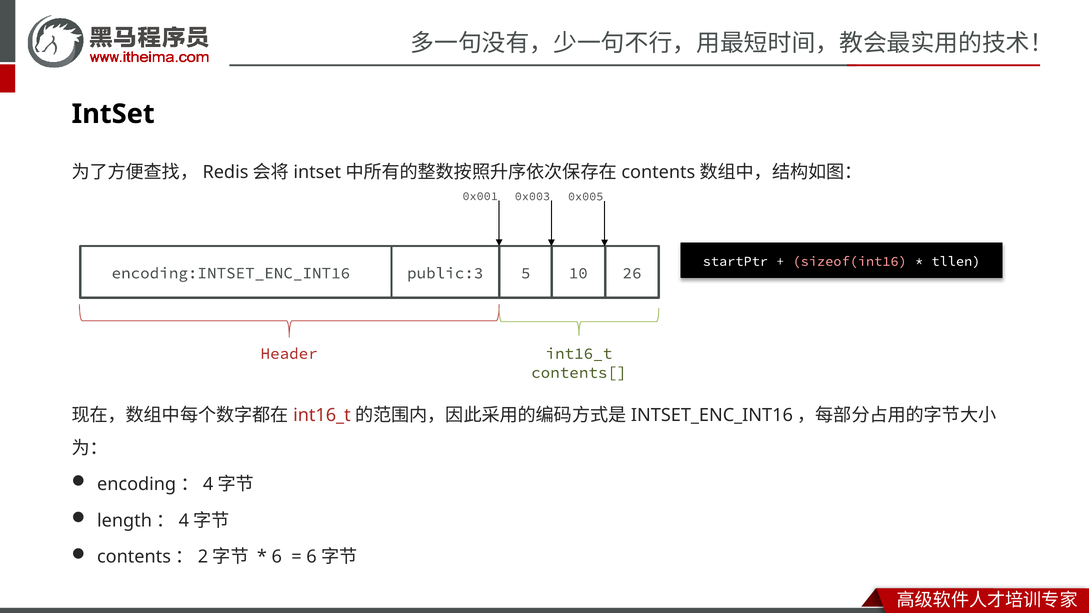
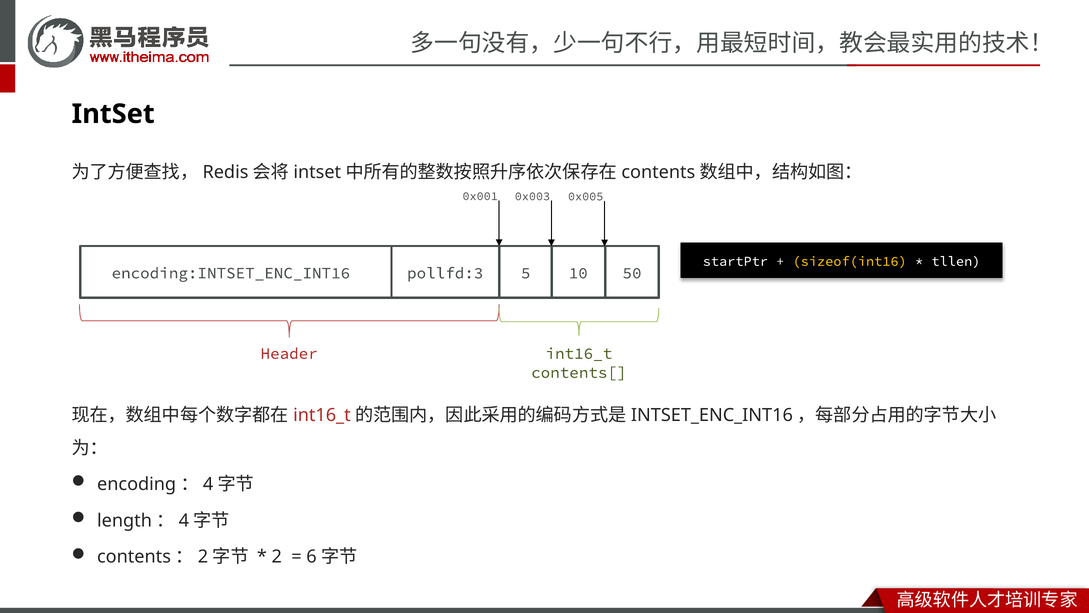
sizeof(int16 colour: pink -> yellow (850, 261)
public:3: public:3 -> pollfd:3 (445, 273)
26: 26 -> 50 (632, 273)
6: 6 -> 2 (277, 557)
